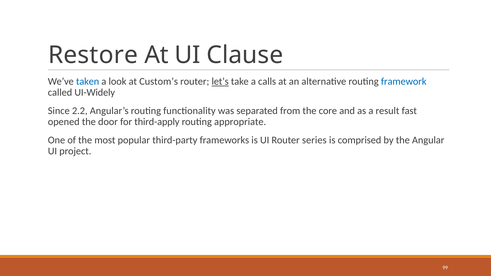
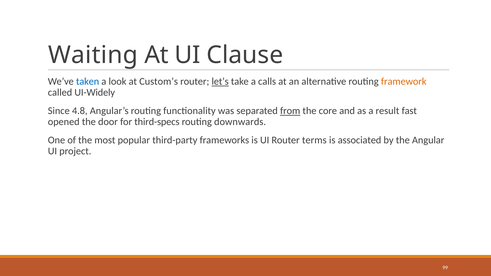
Restore: Restore -> Waiting (93, 55)
framework colour: blue -> orange (404, 82)
2.2: 2.2 -> 4.8 (80, 111)
from underline: none -> present (290, 111)
third-apply: third-apply -> third-specs (157, 122)
appropriate: appropriate -> downwards (240, 122)
series: series -> terms (314, 140)
comprised: comprised -> associated (360, 140)
